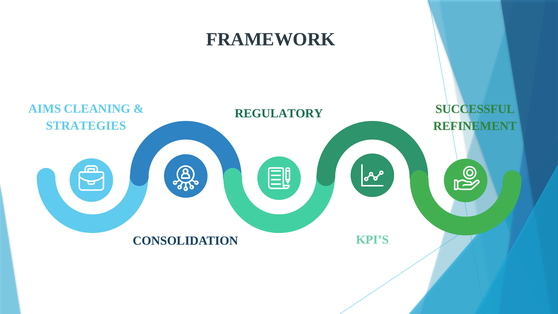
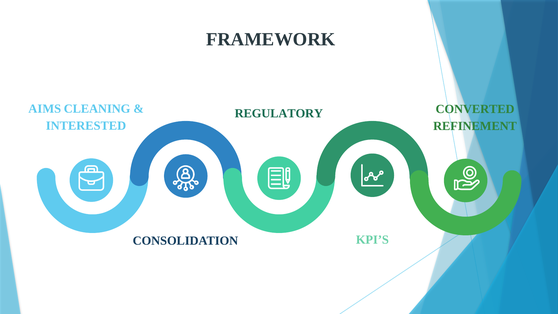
SUCCESSFUL: SUCCESSFUL -> CONVERTED (475, 109)
STRATEGIES: STRATEGIES -> INTERESTED (86, 126)
